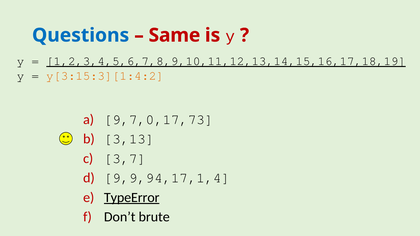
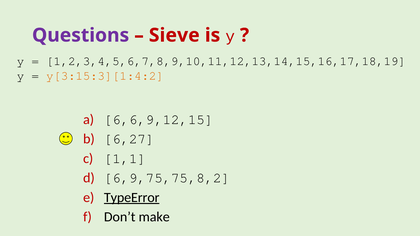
Questions colour: blue -> purple (81, 35)
Same: Same -> Sieve (174, 35)
1,2,3,4,5,6,7,8,9,10,11,12,13,14,15,16,17,18,19 underline: present -> none (226, 61)
9,7,0,17,73: 9,7,0,17,73 -> 6,6,9,12,15 (159, 120)
3,13: 3,13 -> 6,27 (129, 139)
3,7: 3,7 -> 1,1 (125, 159)
9,9,94,17,1,4: 9,9,94,17,1,4 -> 6,9,75,75,8,2 (167, 178)
brute: brute -> make (154, 217)
